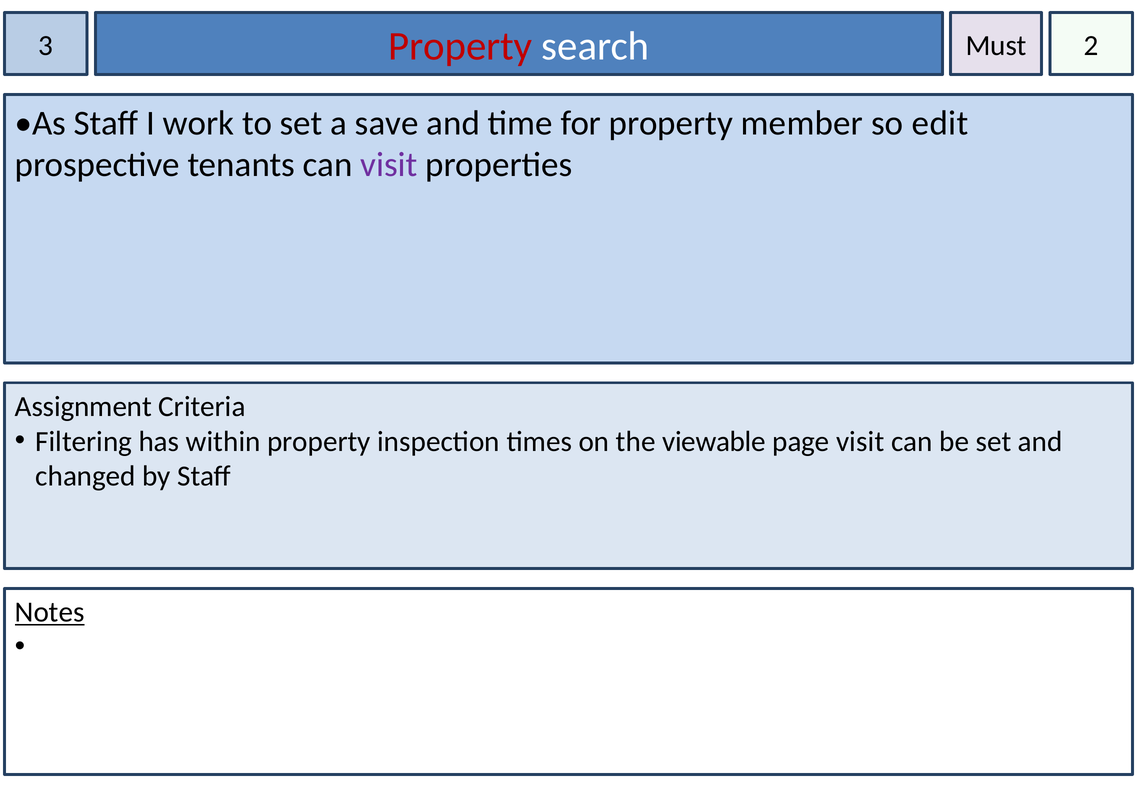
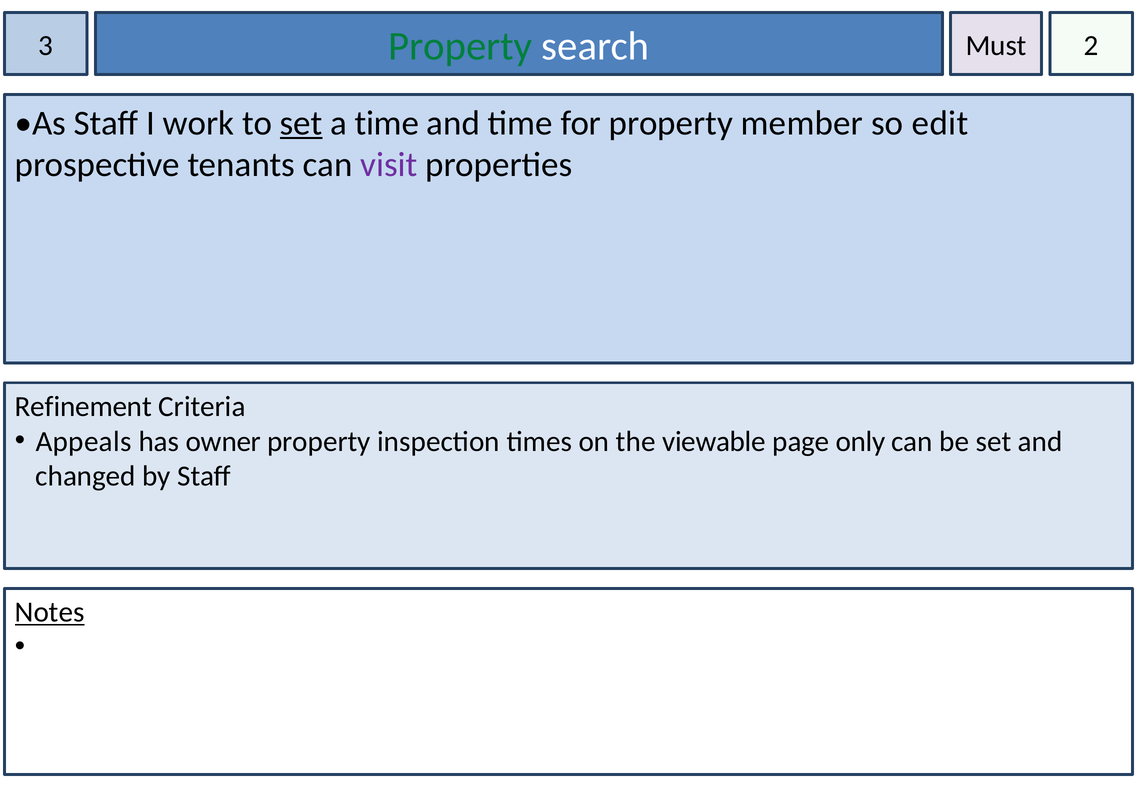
Property colour: red -> green (460, 46)
set underline: none -> present (301, 123)
a save: save -> time (387, 123)
Assignment: Assignment -> Refinement (83, 406)
Filtering: Filtering -> Appeals (84, 441)
within: within -> owner (223, 441)
page visit: visit -> only (861, 441)
